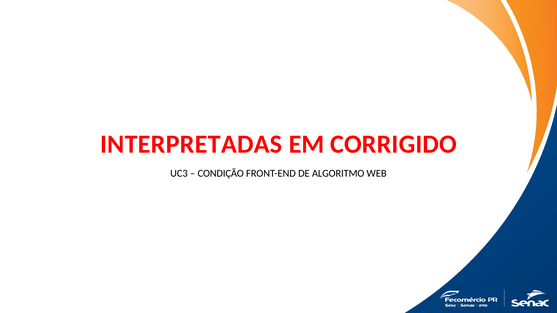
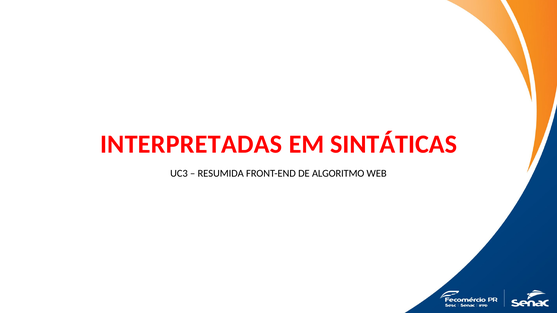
CORRIGIDO: CORRIGIDO -> SINTÁTICAS (394, 144)
CONDIÇÃO: CONDIÇÃO -> RESUMIDA (221, 174)
